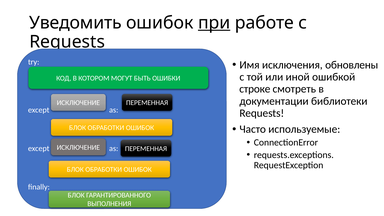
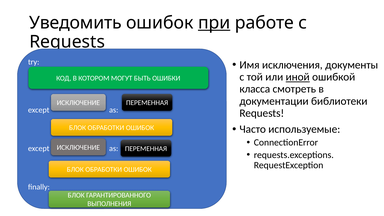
обновлены: обновлены -> документы (352, 65)
иной underline: none -> present (298, 77)
строке: строке -> класса (255, 89)
